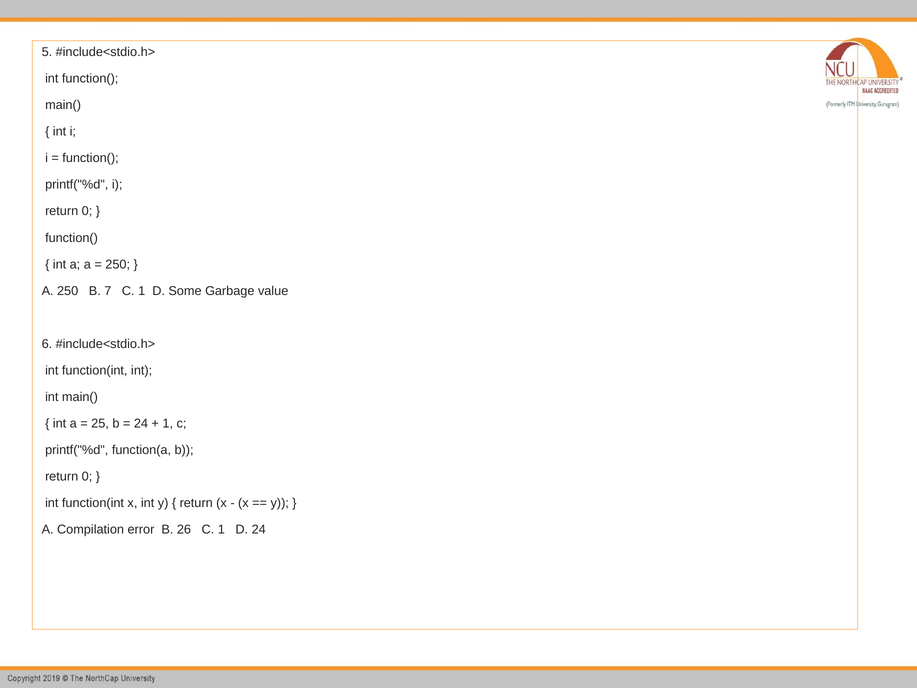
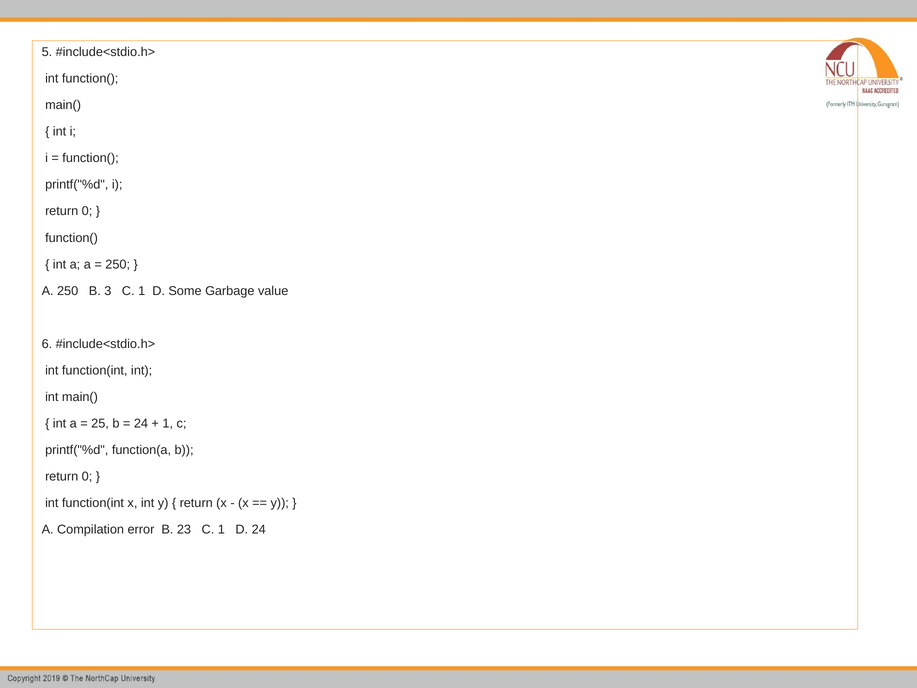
7: 7 -> 3 (108, 291)
26: 26 -> 23 (184, 530)
